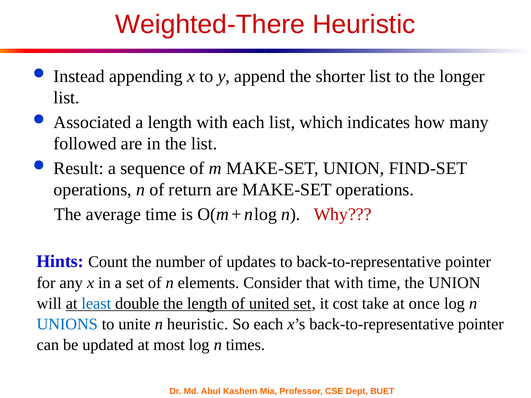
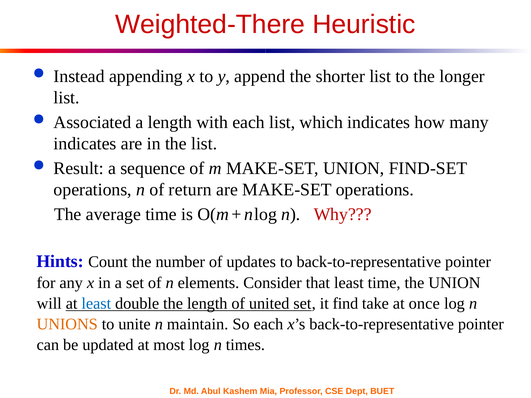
followed: followed -> indicates (85, 144)
that with: with -> least (349, 283)
cost: cost -> find (345, 304)
UNIONS colour: blue -> orange (67, 324)
n heuristic: heuristic -> maintain (198, 324)
